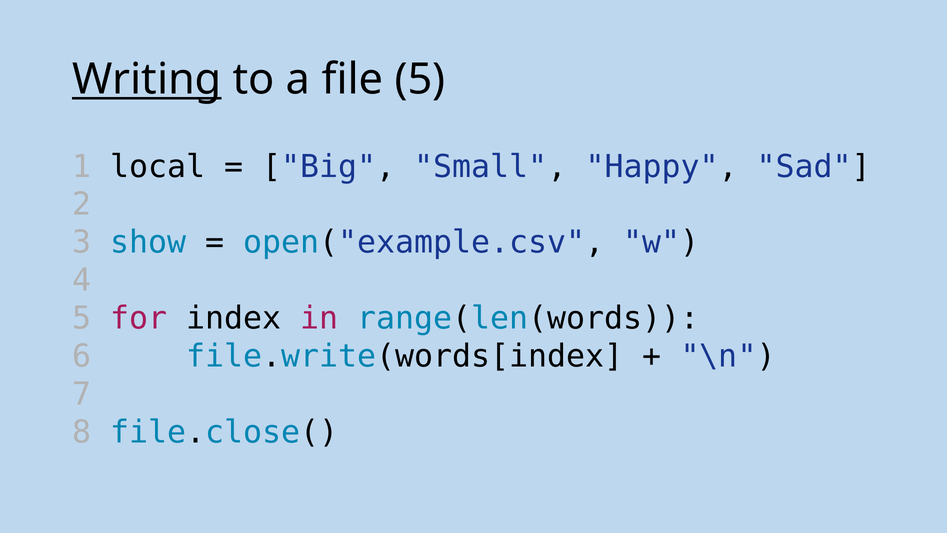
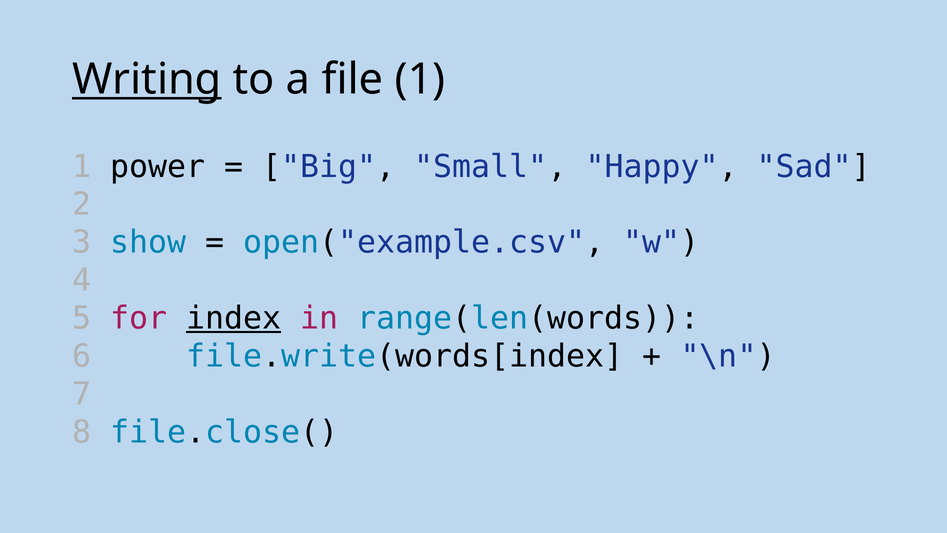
file 5: 5 -> 1 (420, 80)
local: local -> power (158, 167)
index underline: none -> present (234, 318)
